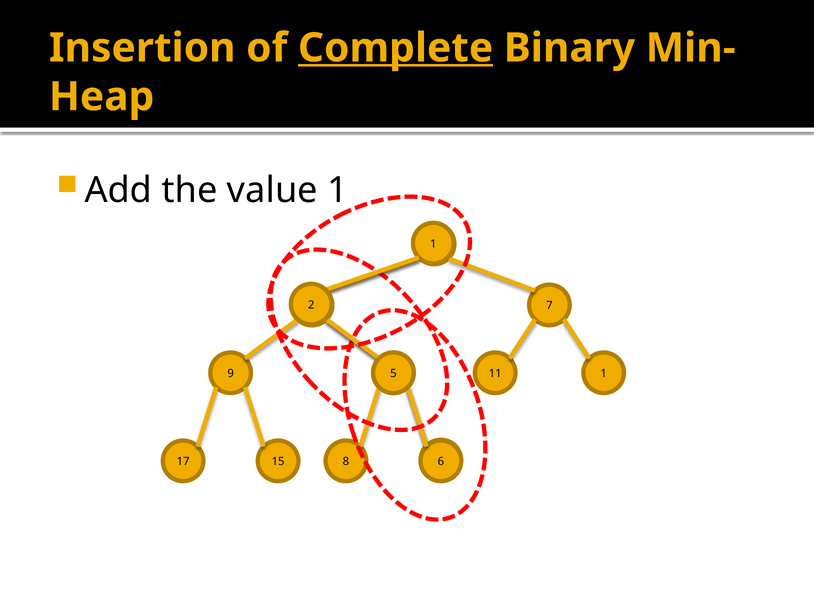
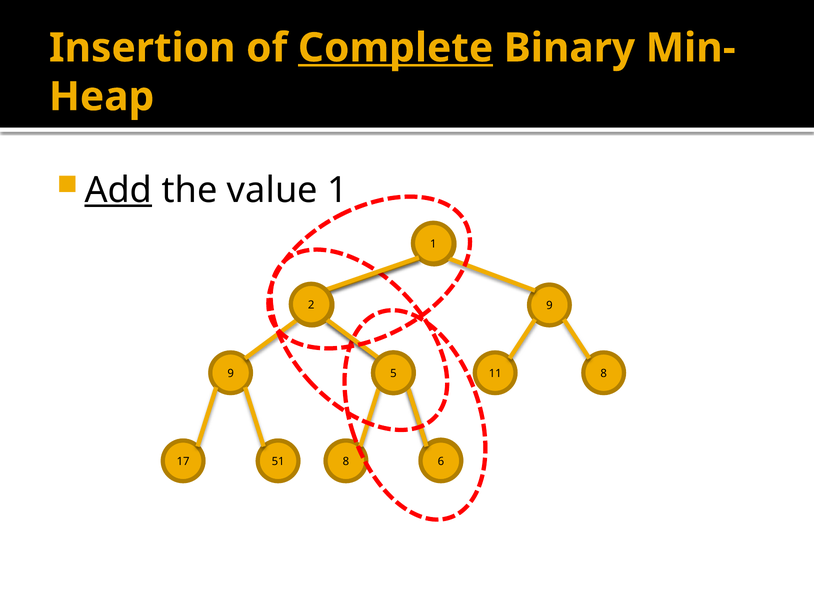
Add underline: none -> present (118, 190)
7: 7 -> 9 (549, 306)
11 1: 1 -> 8 (604, 374)
15: 15 -> 51 (278, 462)
